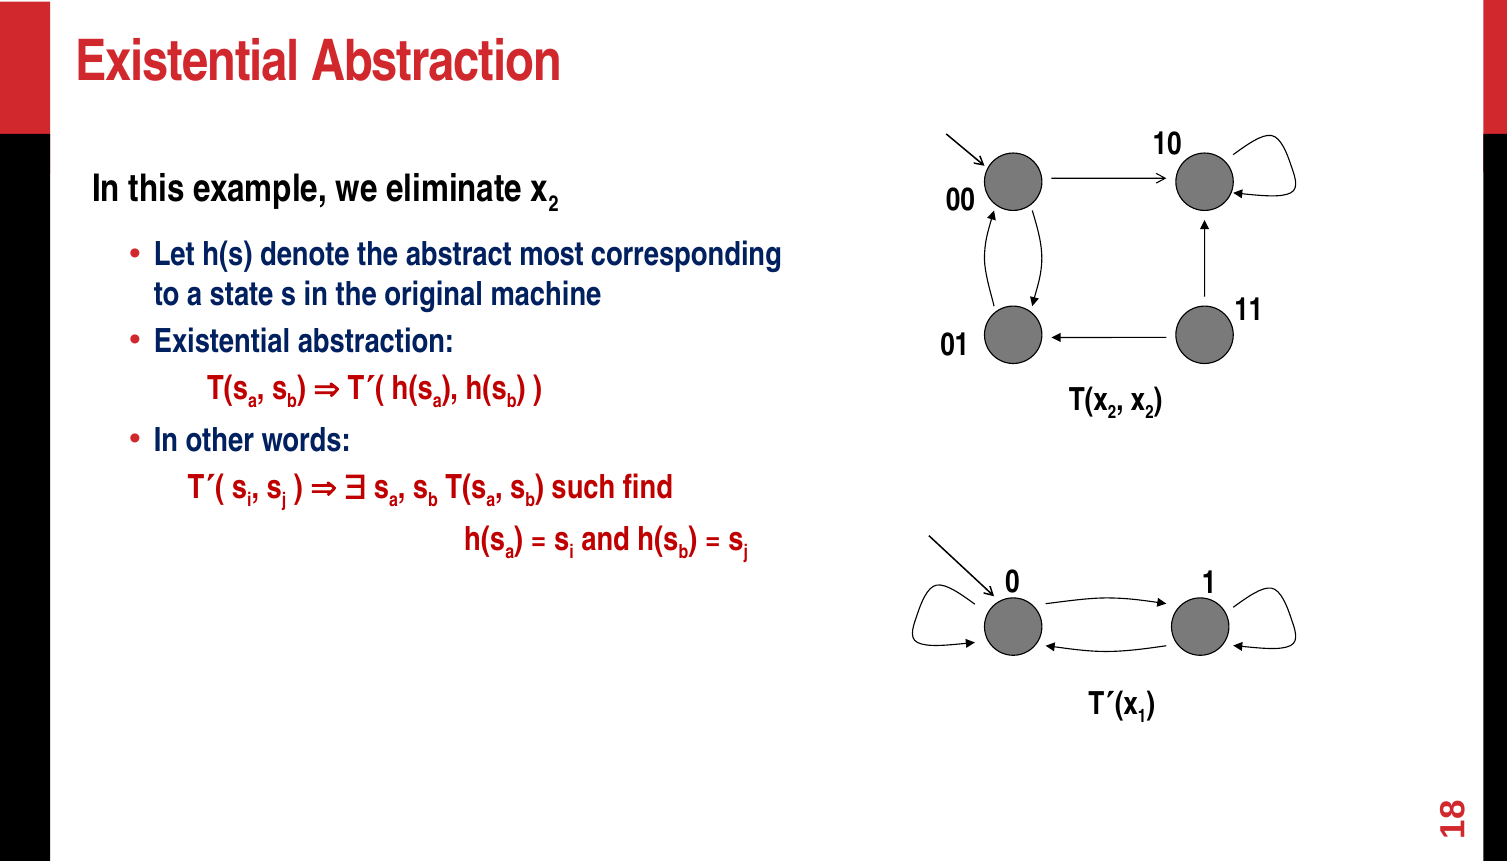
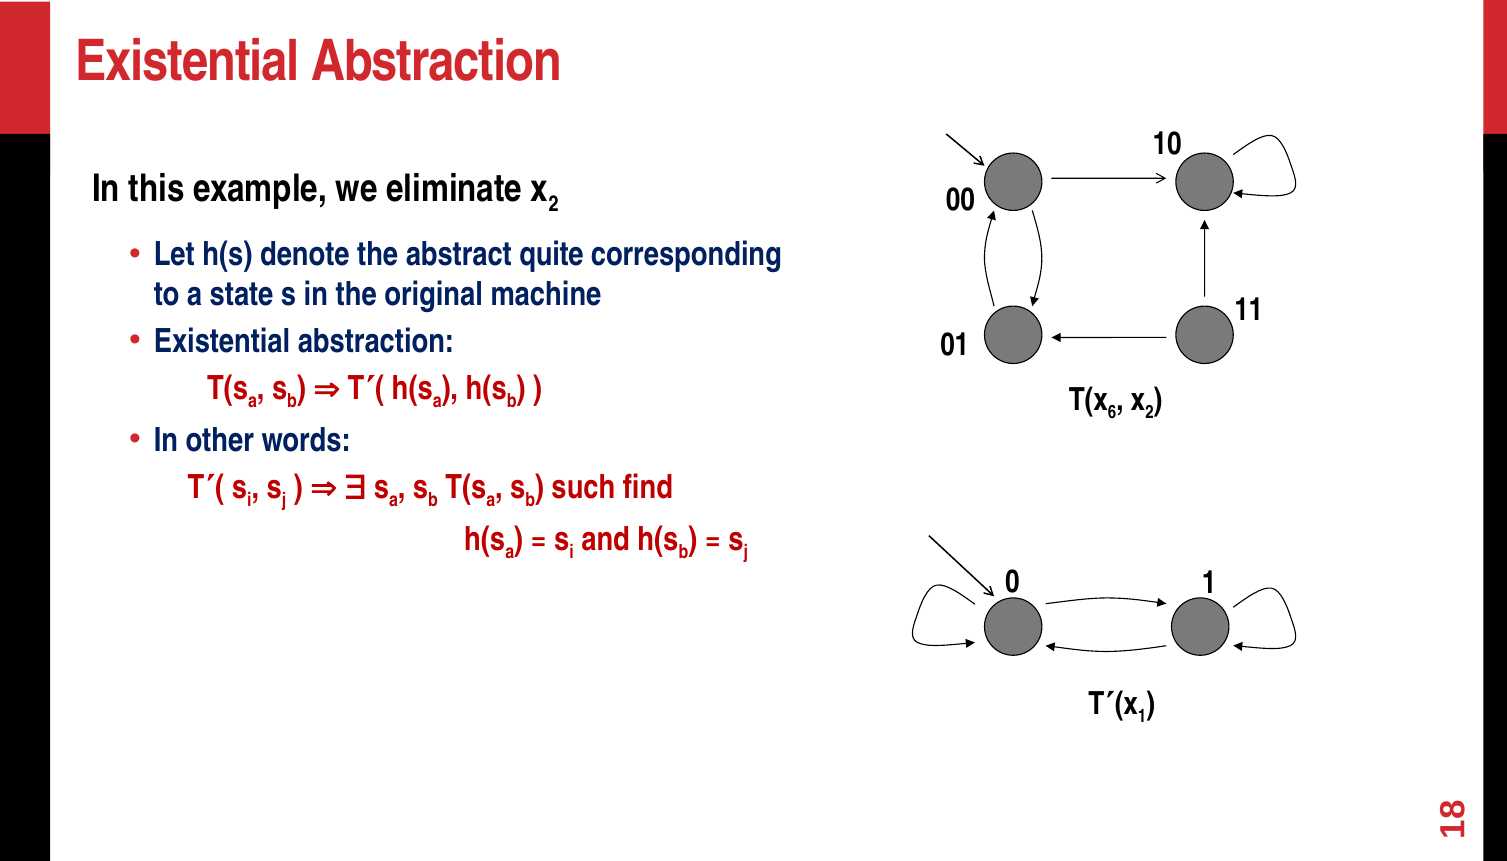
most: most -> quite (552, 255)
2: 2 -> 6 (1112, 412)
